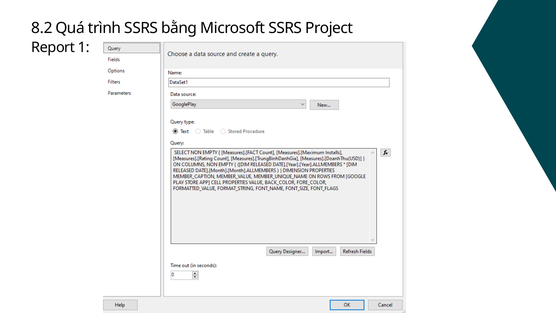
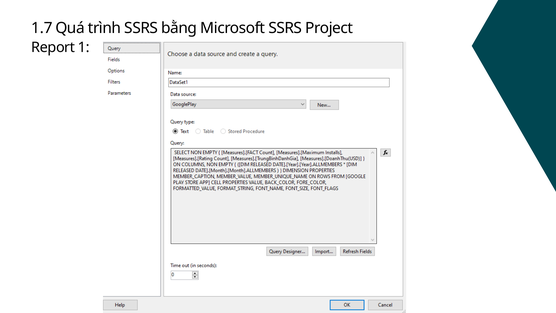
8.2: 8.2 -> 1.7 (42, 28)
